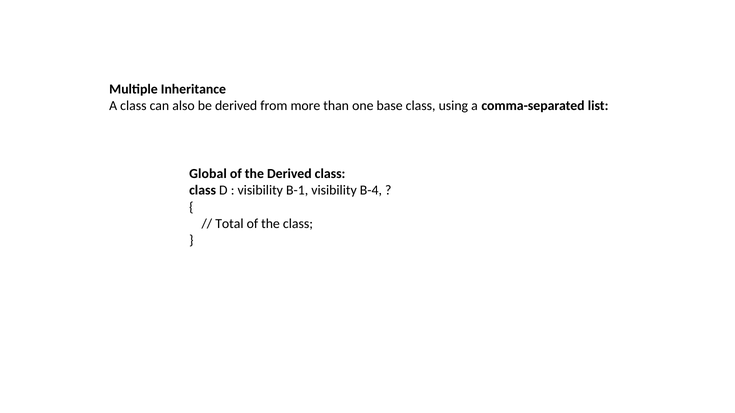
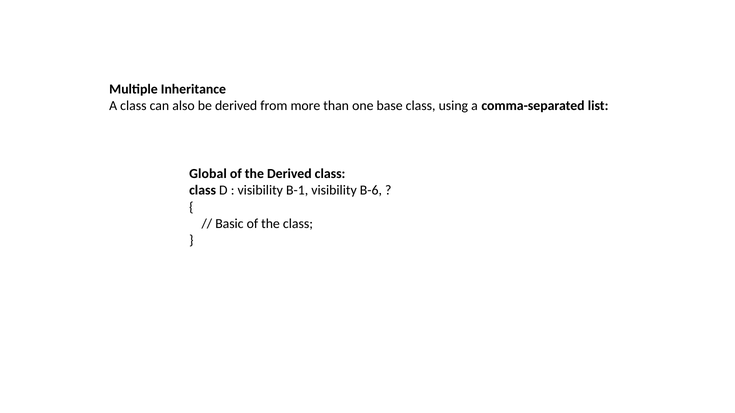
B-4: B-4 -> B-6 (371, 191)
Total: Total -> Basic (229, 224)
